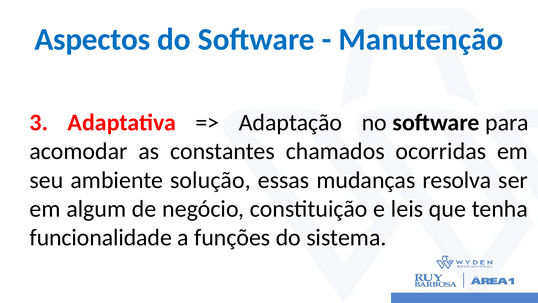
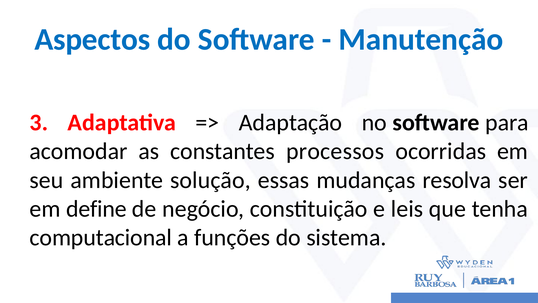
chamados: chamados -> processos (335, 151)
algum: algum -> define (96, 209)
funcionalidade: funcionalidade -> computacional (101, 237)
